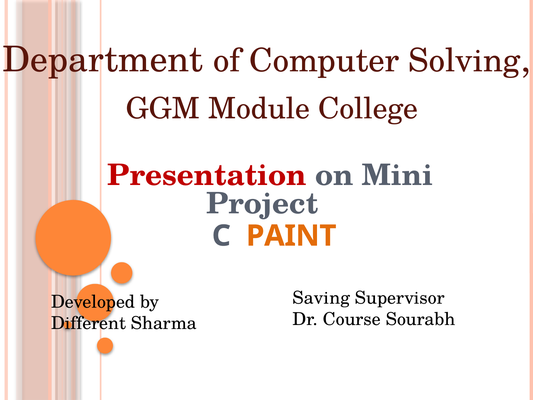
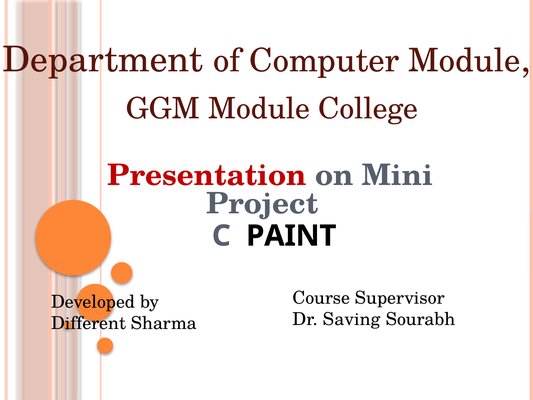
Computer Solving: Solving -> Module (464, 61)
PAINT colour: orange -> black (291, 236)
Saving: Saving -> Course (321, 298)
Course: Course -> Saving (352, 319)
